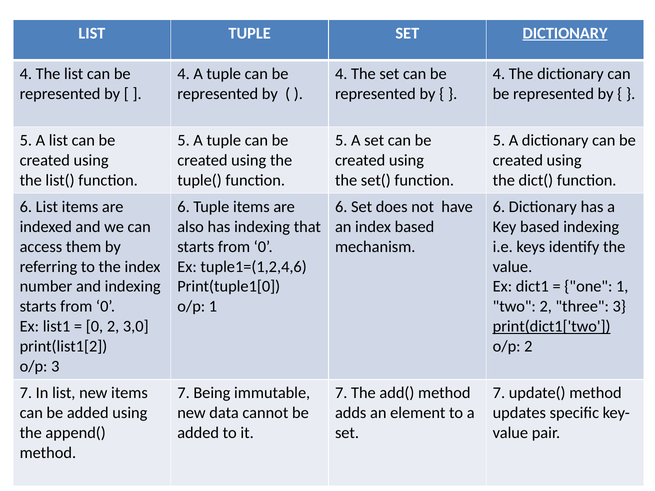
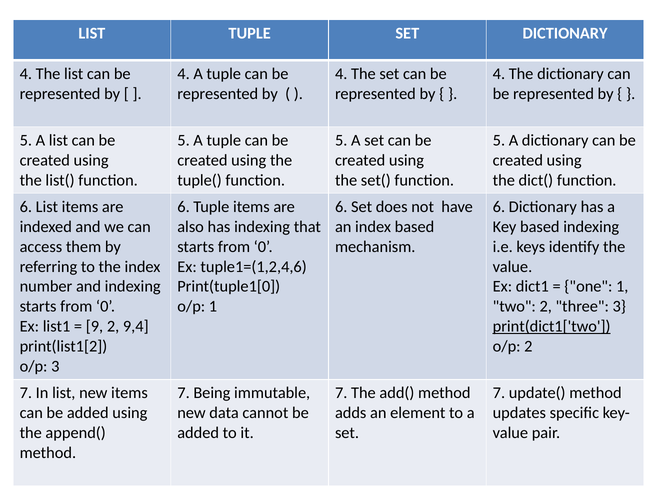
DICTIONARY underline: present -> none (565, 33)
0: 0 -> 9 (94, 327)
3,0: 3,0 -> 9,4 (136, 327)
